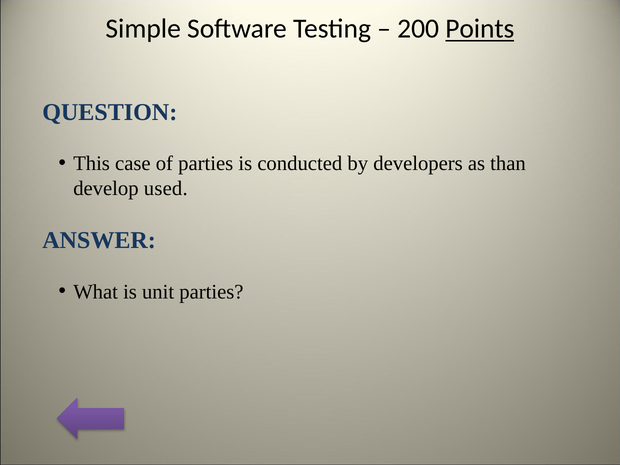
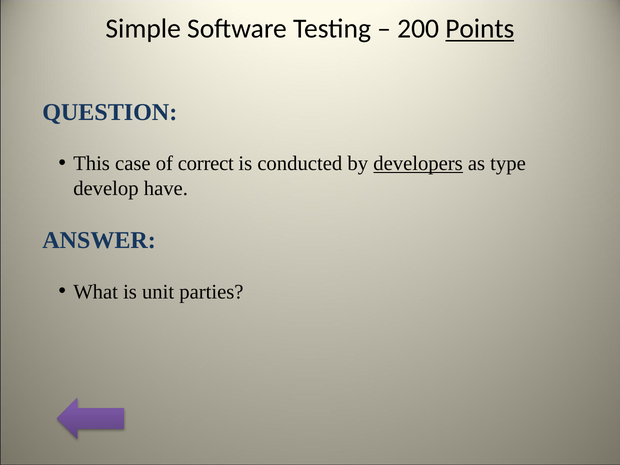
of parties: parties -> correct (206, 164)
developers underline: none -> present (418, 164)
than: than -> type (508, 164)
used: used -> have (166, 188)
